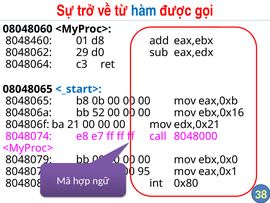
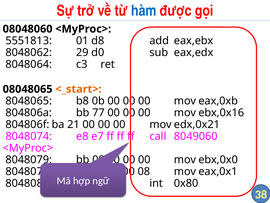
8048460: 8048460 -> 5551813 (29, 41)
<_start> colour: blue -> orange (78, 89)
52: 52 -> 77 (98, 112)
8048000: 8048000 -> 8049060 (196, 136)
95: 95 -> 08 (144, 171)
